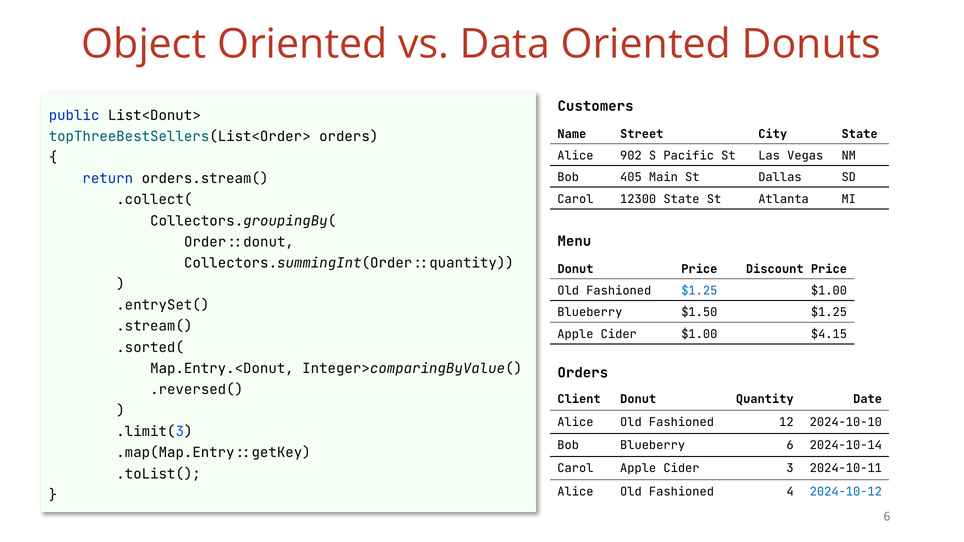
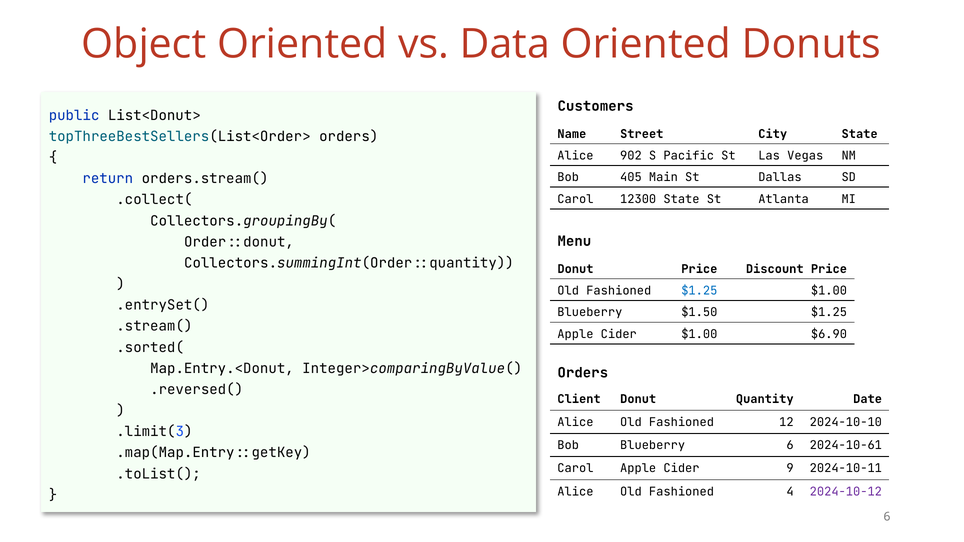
$4.15: $4.15 -> $6.90 (829, 334)
2024-10-14: 2024-10-14 -> 2024-10-61 (846, 446)
3: 3 -> 9 (790, 469)
2024-10-12 colour: blue -> purple (846, 492)
